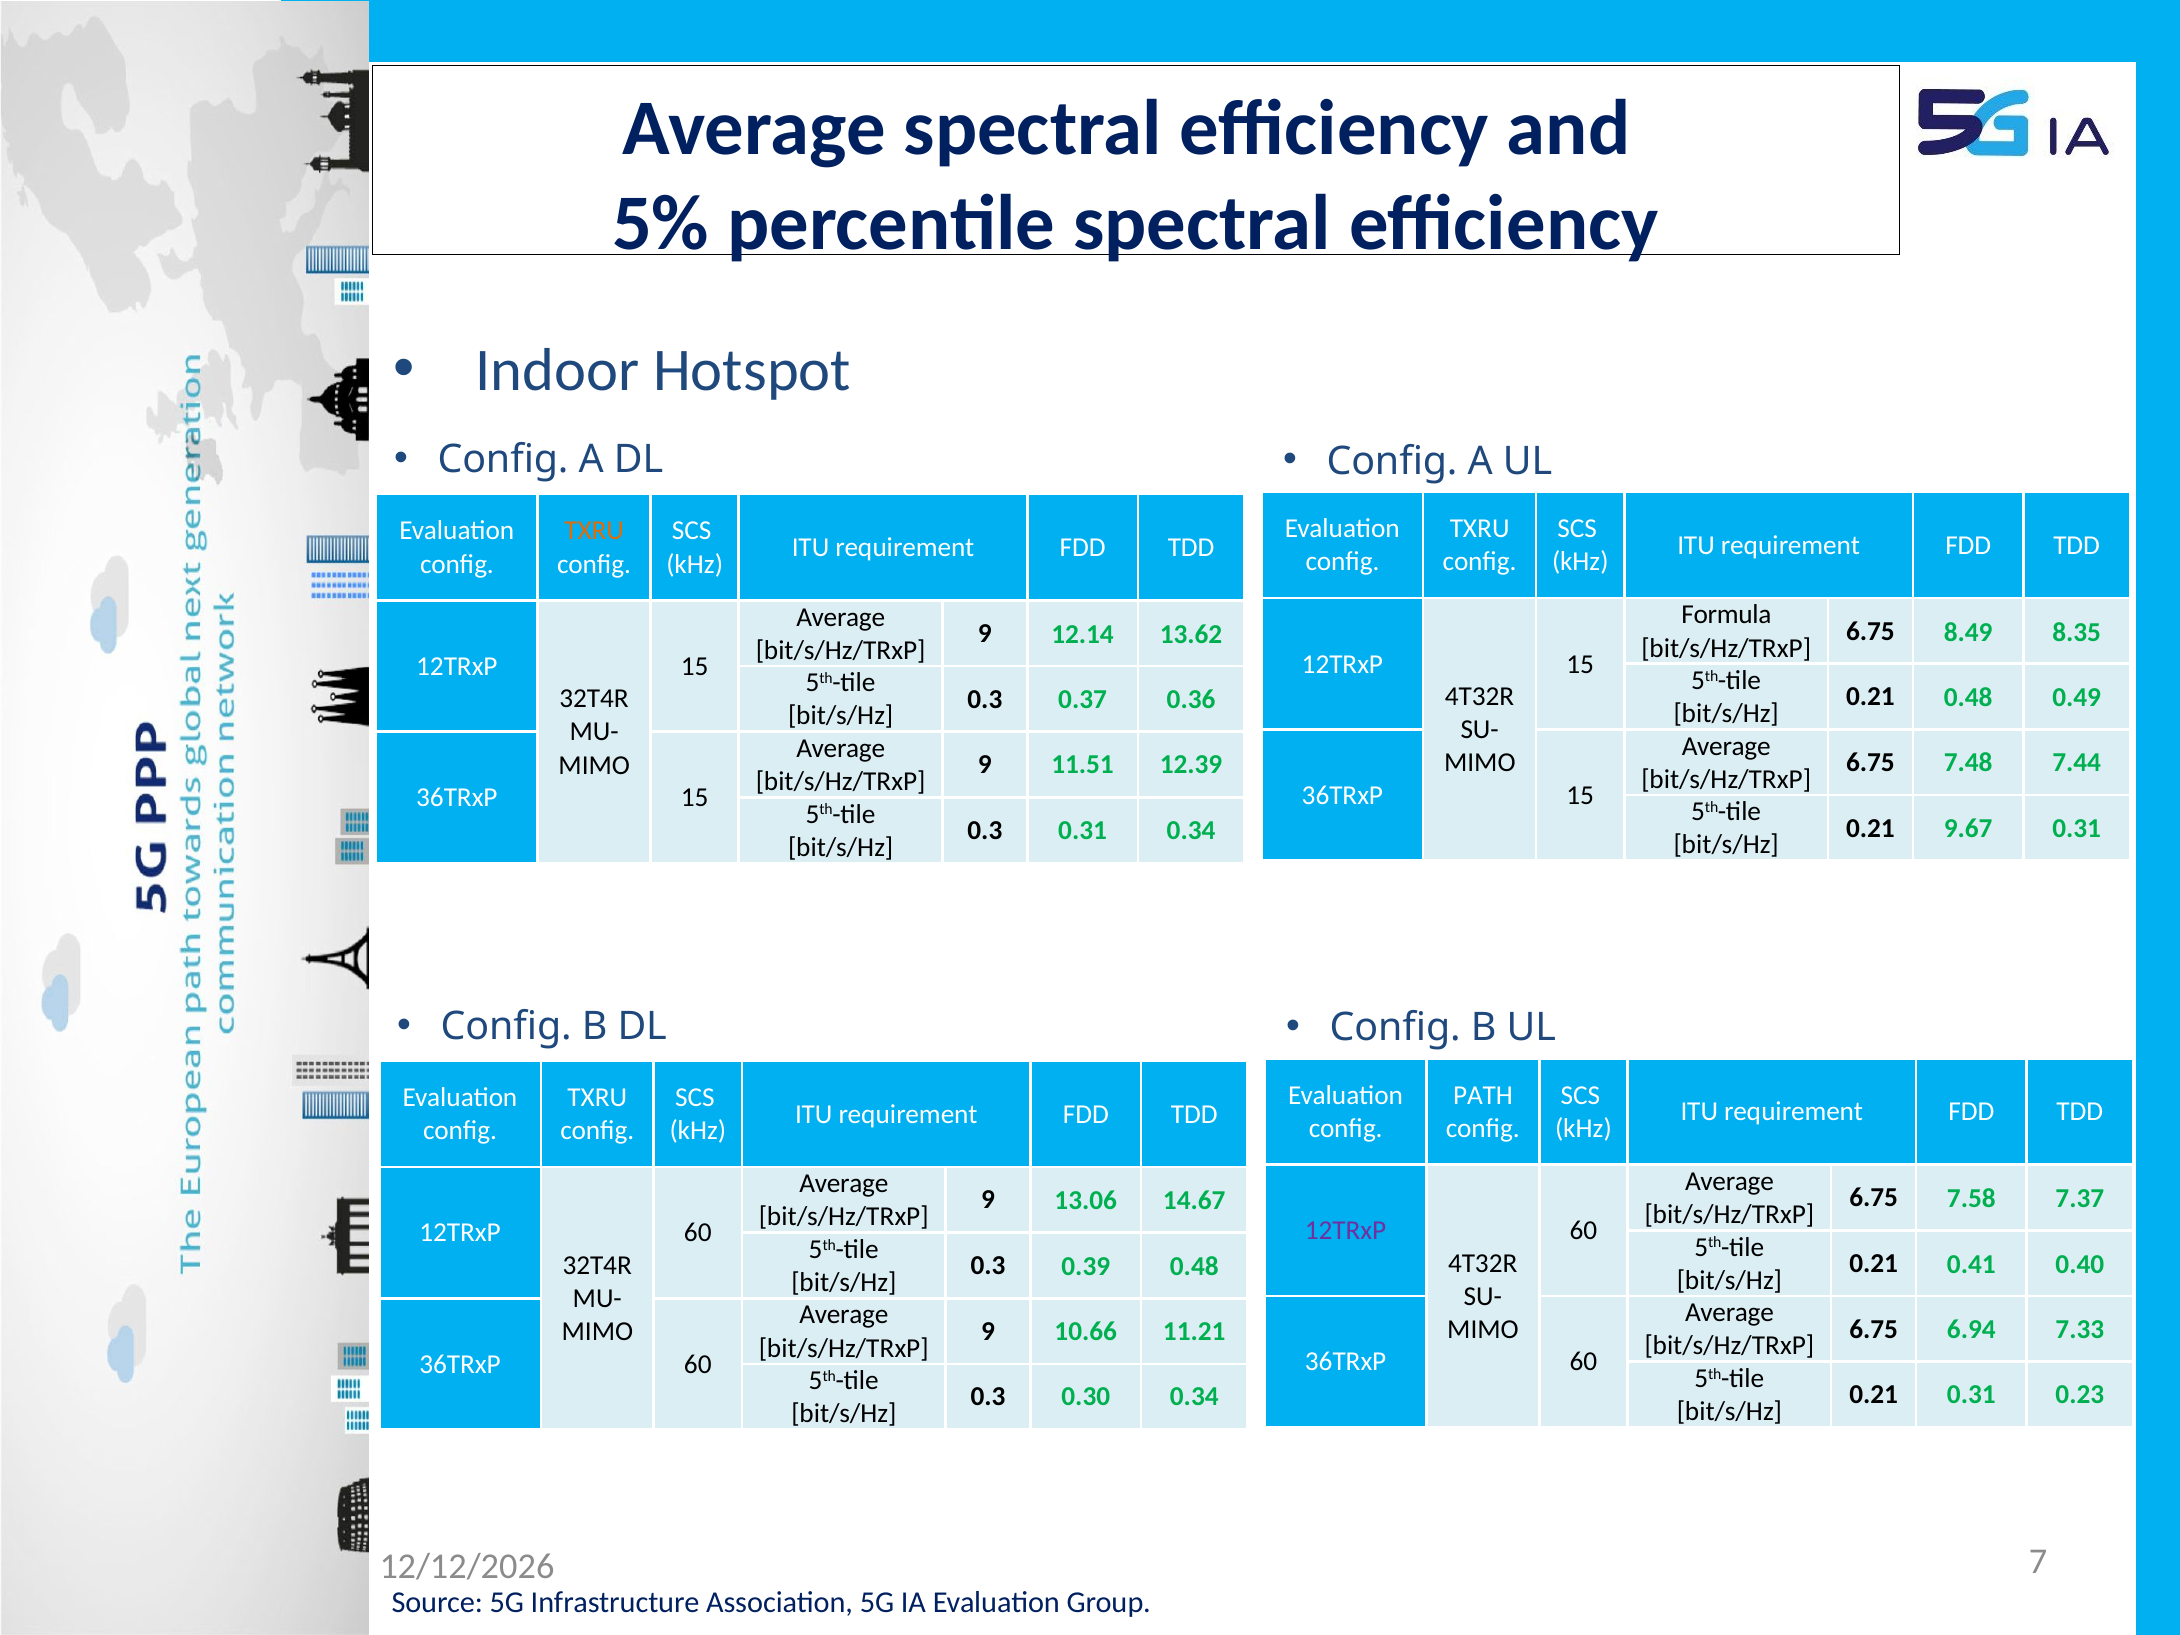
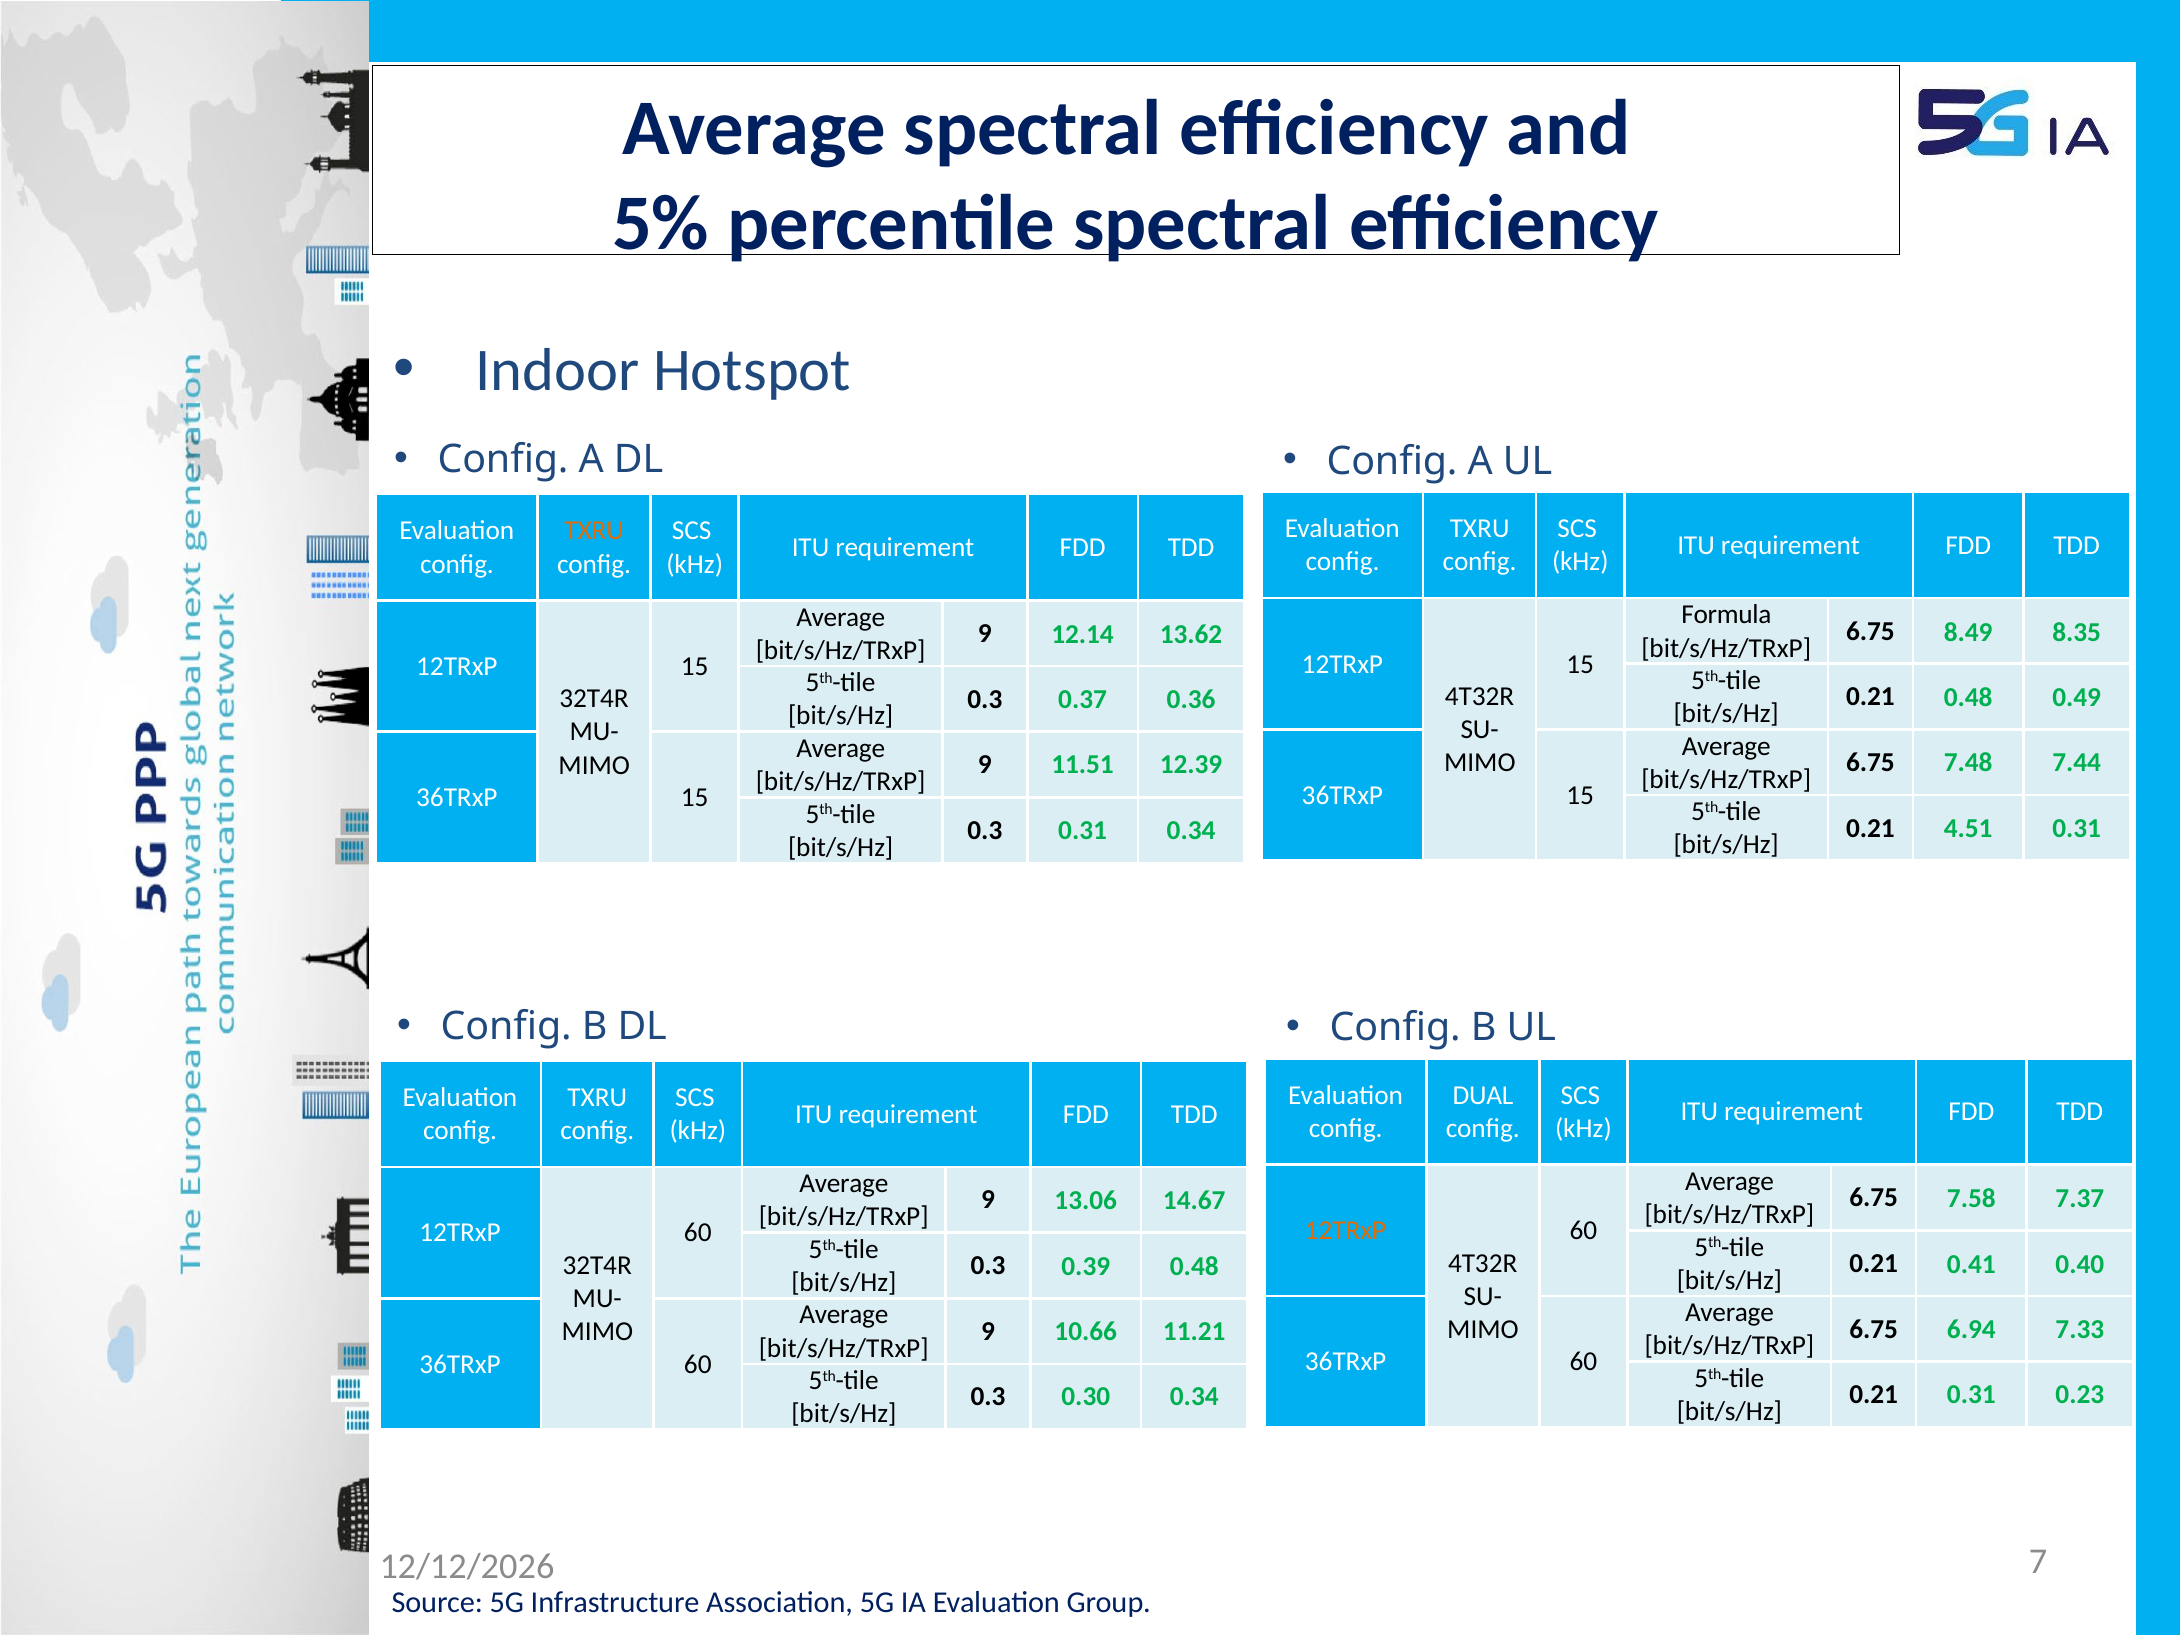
9.67: 9.67 -> 4.51 (1968, 828)
PATH: PATH -> DUAL (1483, 1095)
12TRxP colour: purple -> orange (1346, 1231)
